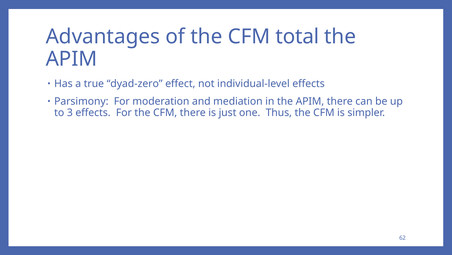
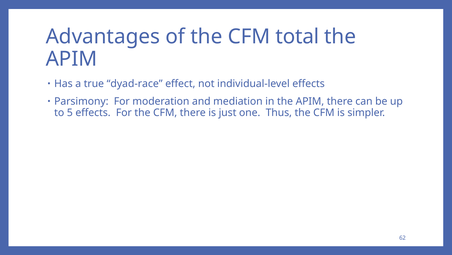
dyad-zero: dyad-zero -> dyad-race (135, 83)
3: 3 -> 5 (70, 112)
